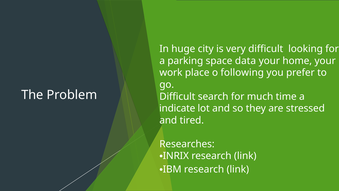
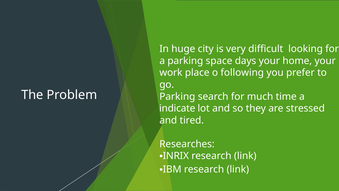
data: data -> days (246, 61)
Difficult: Difficult -> Parking (177, 96)
